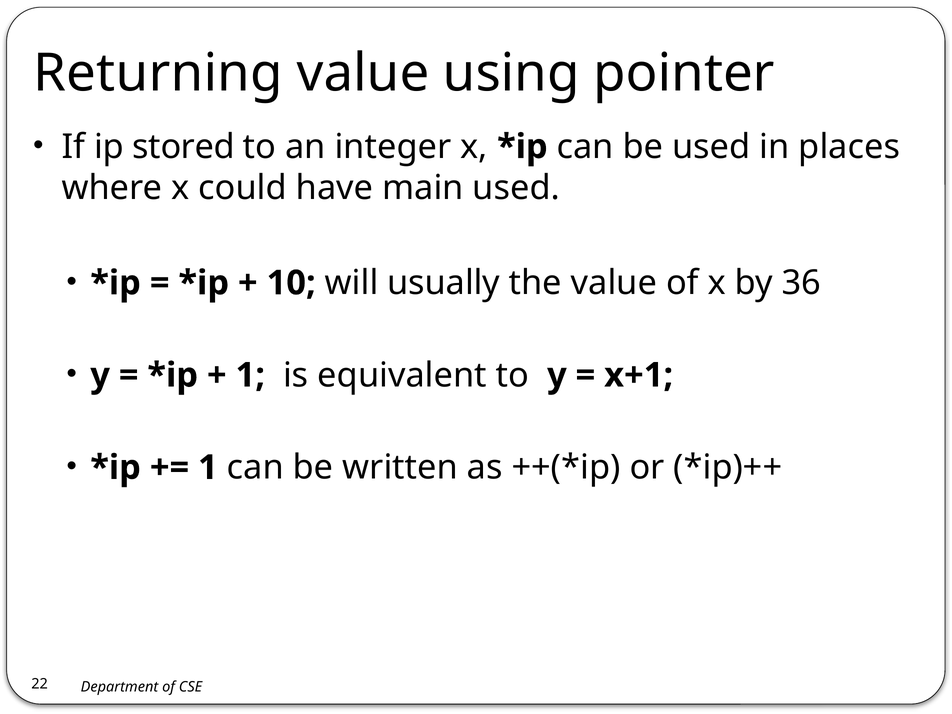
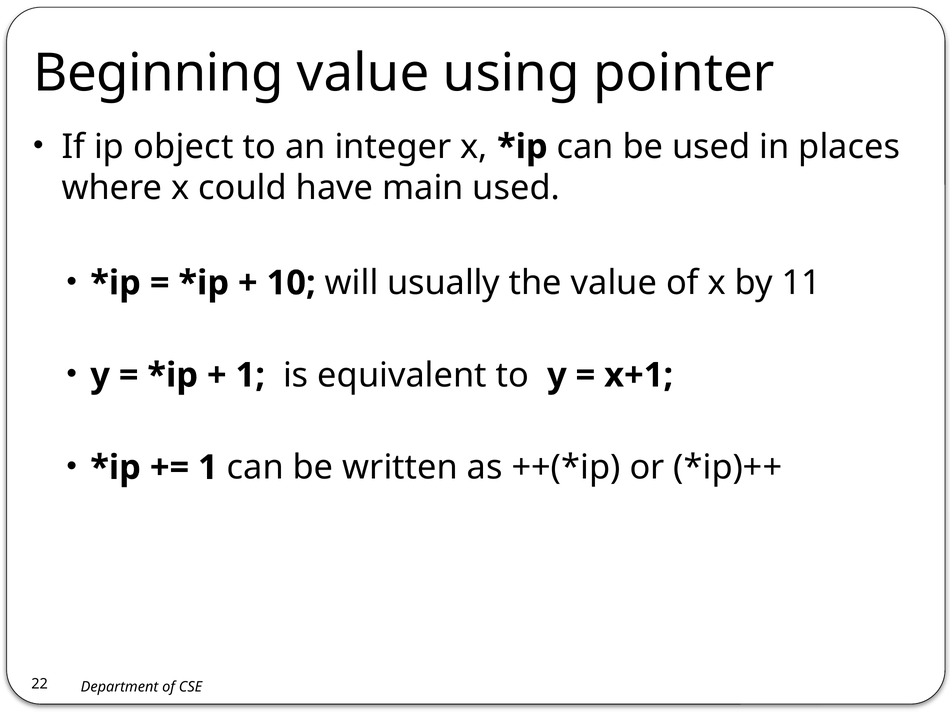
Returning: Returning -> Beginning (158, 73)
stored: stored -> object (183, 147)
36: 36 -> 11 (801, 283)
